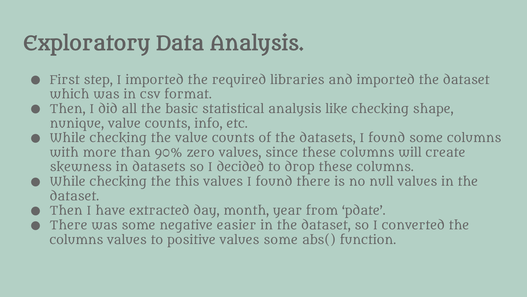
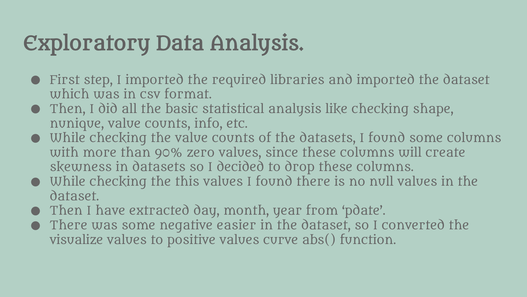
columns: columns -> visualize (76, 240)
values some: some -> curve (281, 240)
